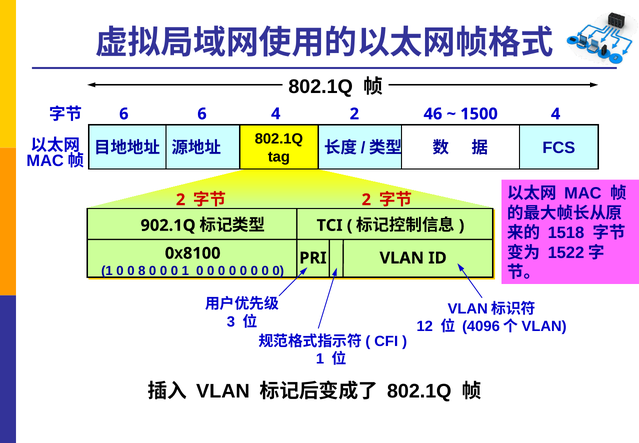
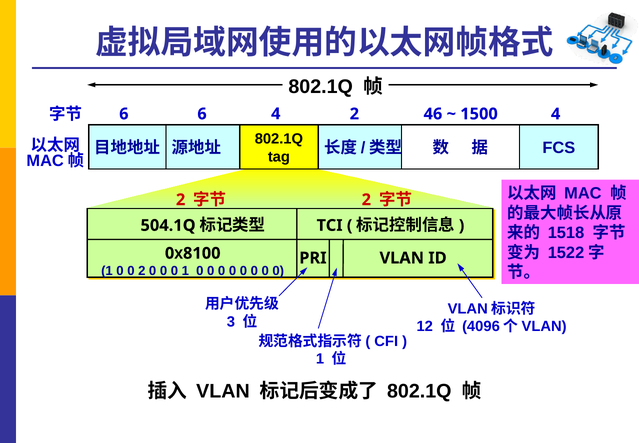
902.1Q: 902.1Q -> 504.1Q (168, 225)
0 8: 8 -> 2 (142, 270)
